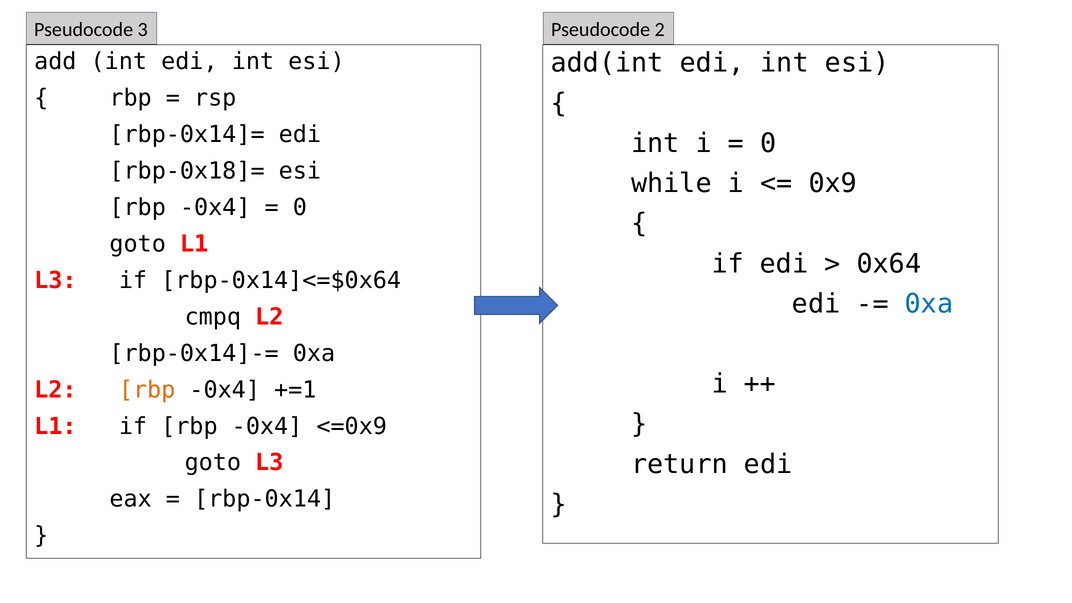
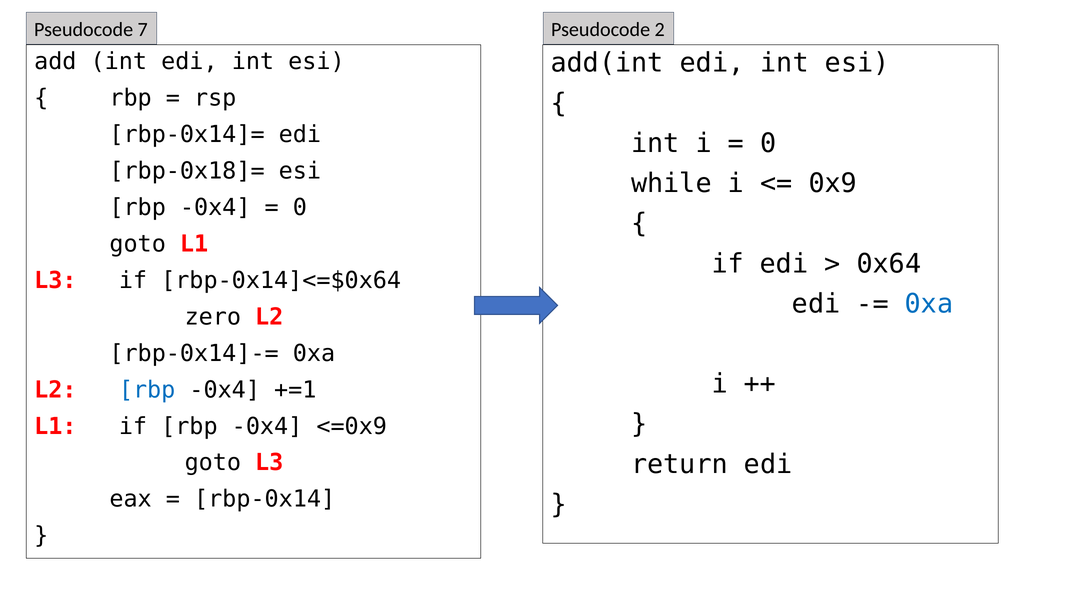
3: 3 -> 7 (143, 30)
cmpq: cmpq -> zero (213, 317)
rbp colour: orange -> blue (147, 390)
